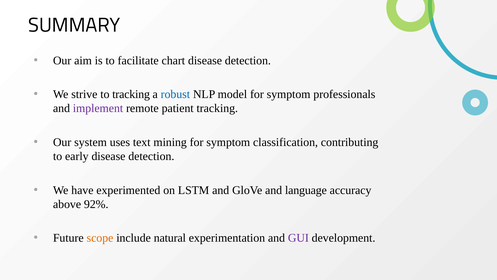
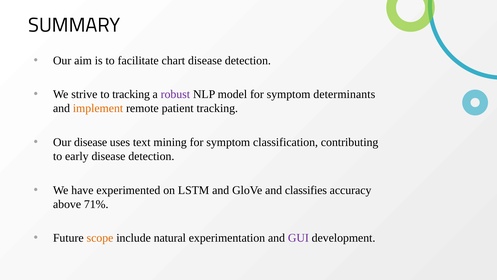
robust colour: blue -> purple (175, 94)
professionals: professionals -> determinants (344, 94)
implement colour: purple -> orange (98, 108)
Our system: system -> disease (91, 142)
language: language -> classifies (306, 190)
92%: 92% -> 71% (96, 204)
